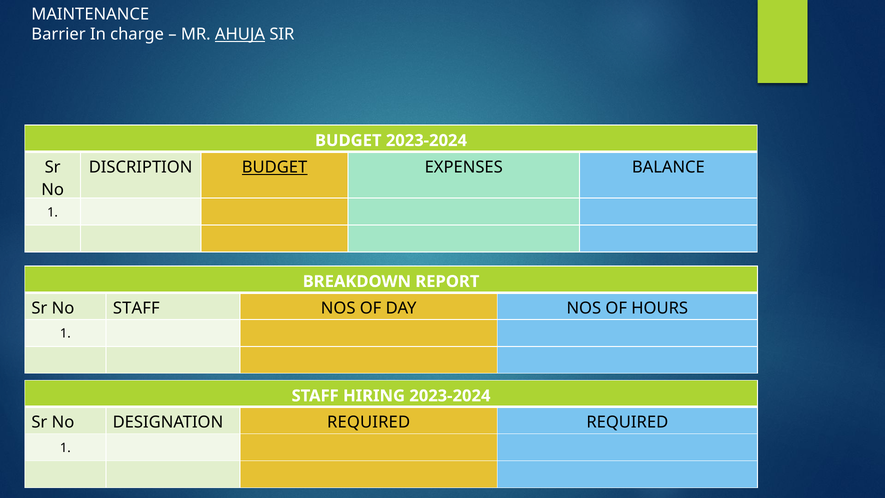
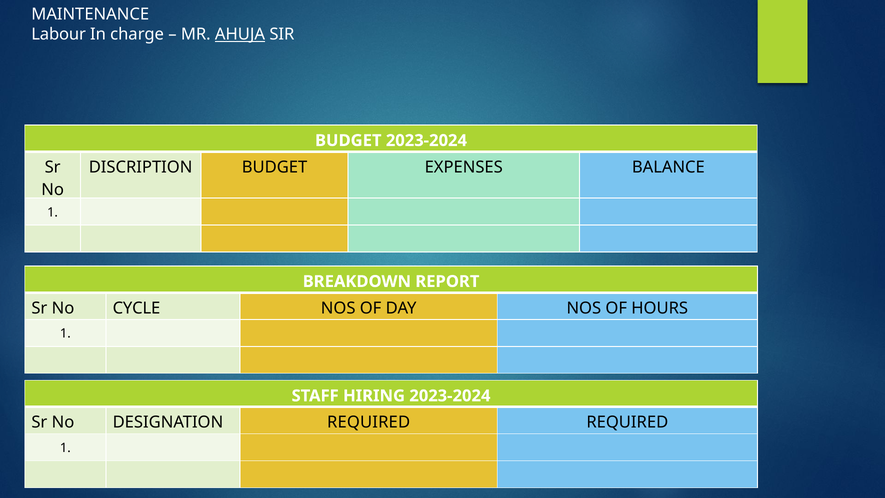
Barrier: Barrier -> Labour (59, 34)
BUDGET underline: present -> none (275, 167)
No STAFF: STAFF -> CYCLE (136, 308)
